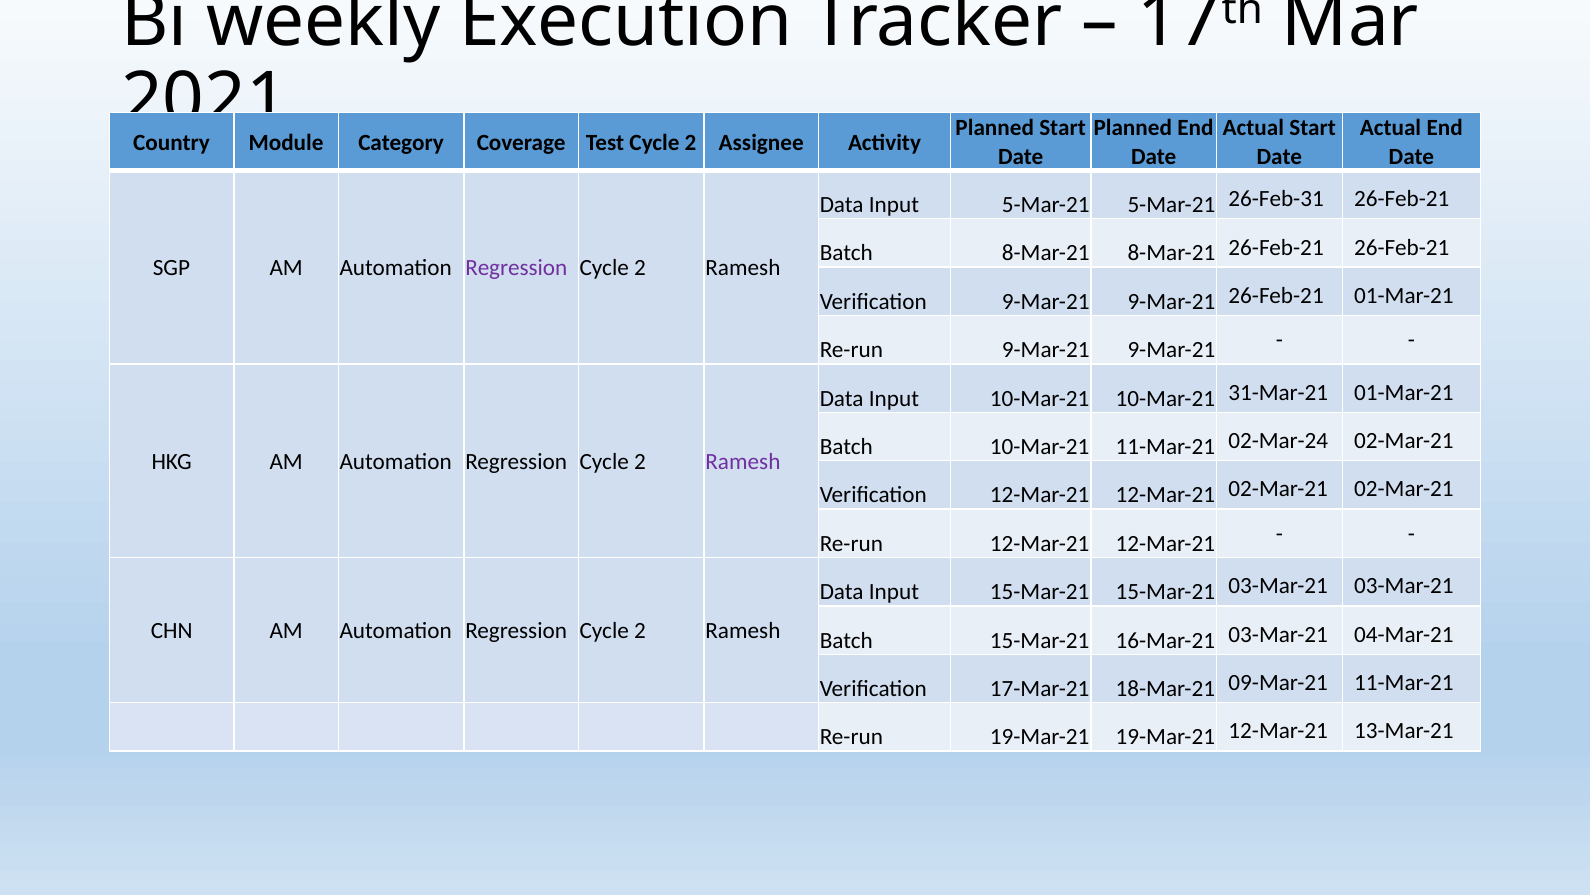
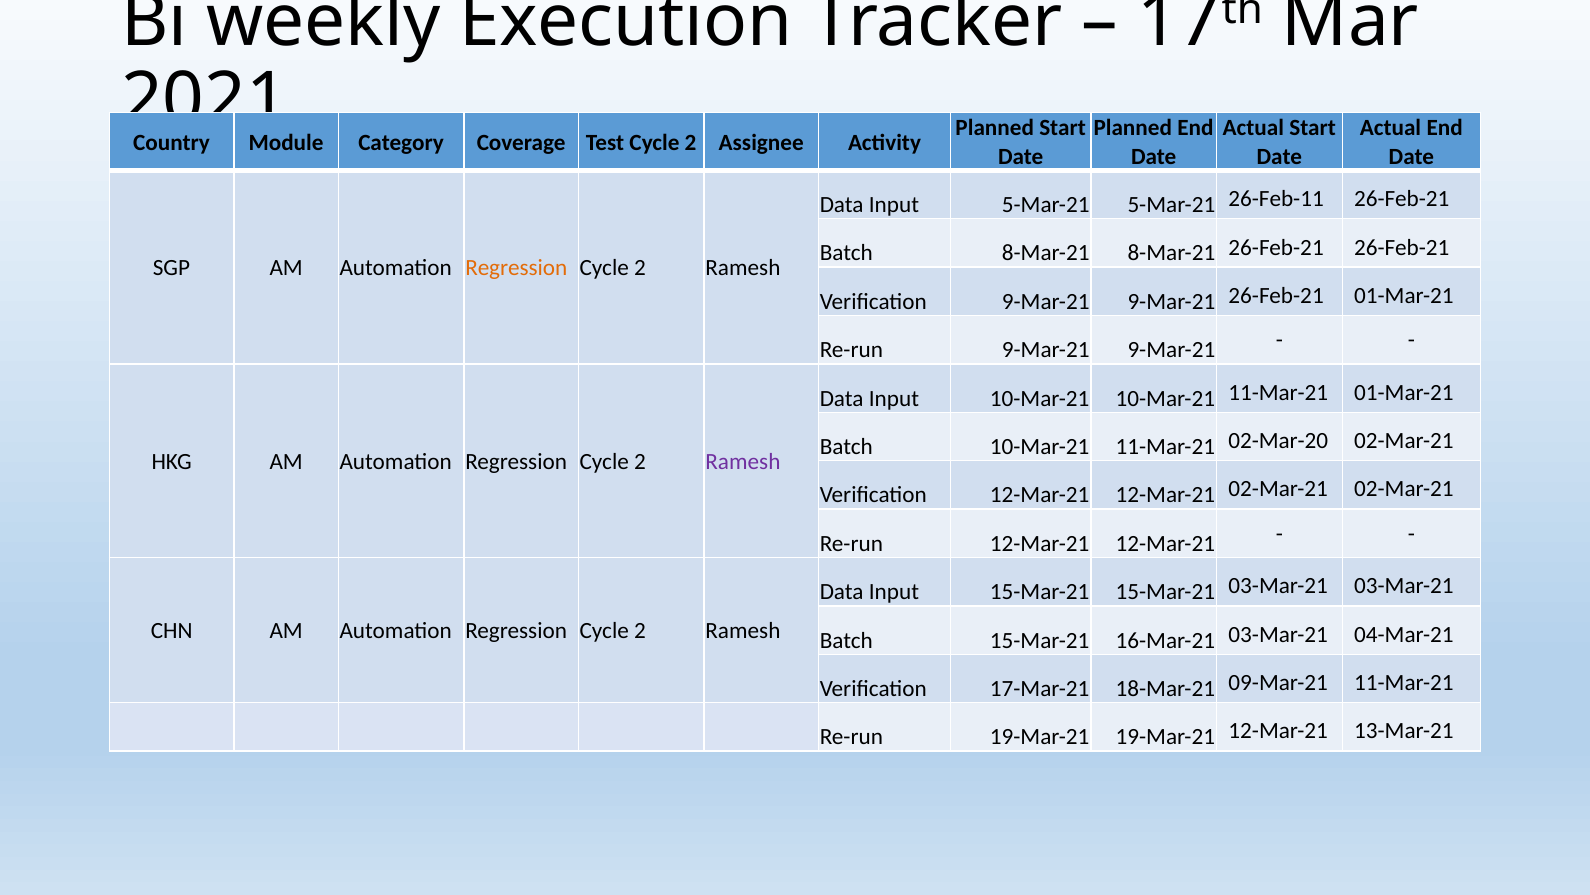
26-Feb-31: 26-Feb-31 -> 26-Feb-11 (1276, 199)
Regression colour: purple -> orange (516, 268)
10-Mar-21 10-Mar-21 31-Mar-21: 31-Mar-21 -> 11-Mar-21 (1278, 392)
02-Mar-24: 02-Mar-24 -> 02-Mar-20 (1278, 441)
